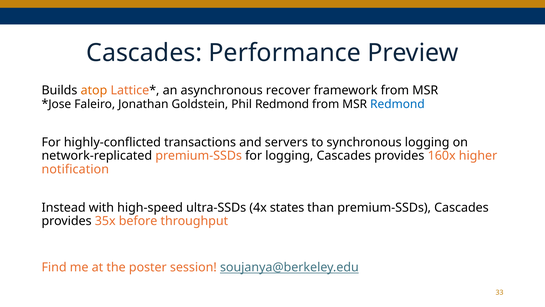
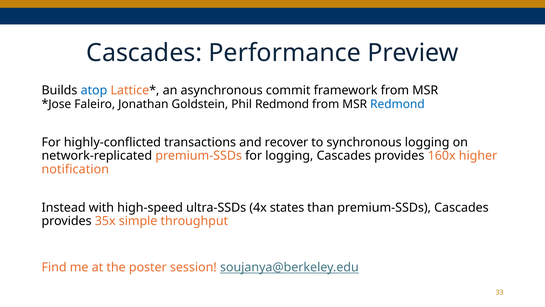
atop colour: orange -> blue (94, 90)
recover: recover -> commit (288, 90)
servers: servers -> recover (286, 142)
before: before -> simple (138, 221)
